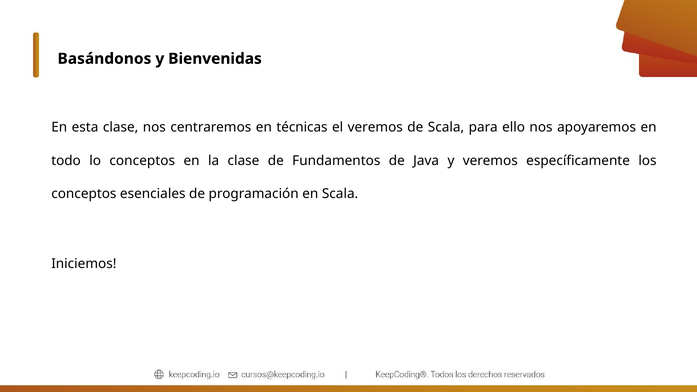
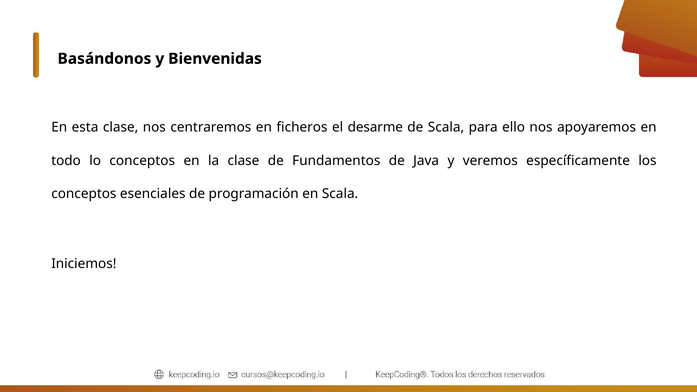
técnicas: técnicas -> ficheros (302, 127)
el veremos: veremos -> desarme (375, 127)
